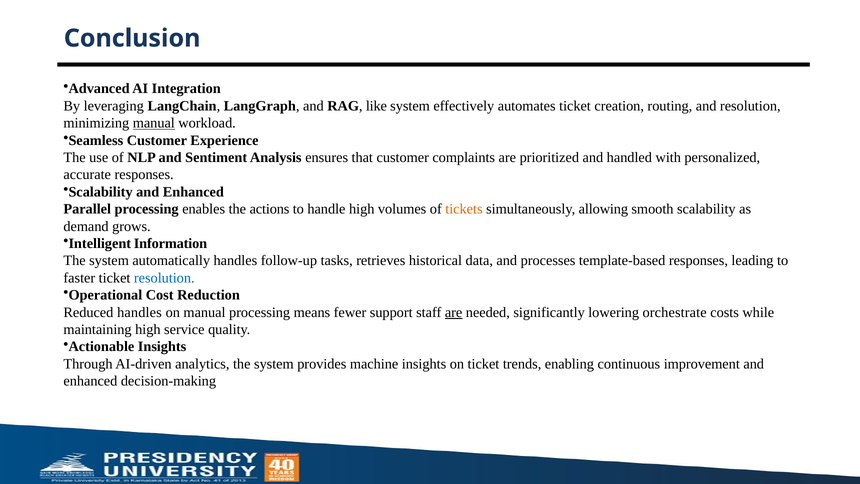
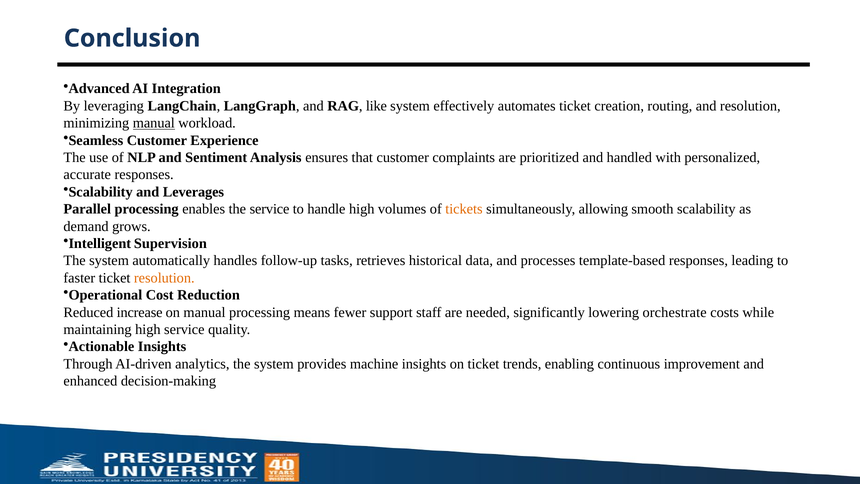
Scalability and Enhanced: Enhanced -> Leverages (193, 192)
the actions: actions -> service (270, 209)
Information: Information -> Supervision (170, 243)
resolution colour: blue -> orange (164, 278)
Reduced handles: handles -> increase (140, 312)
are underline: present -> none (454, 312)
